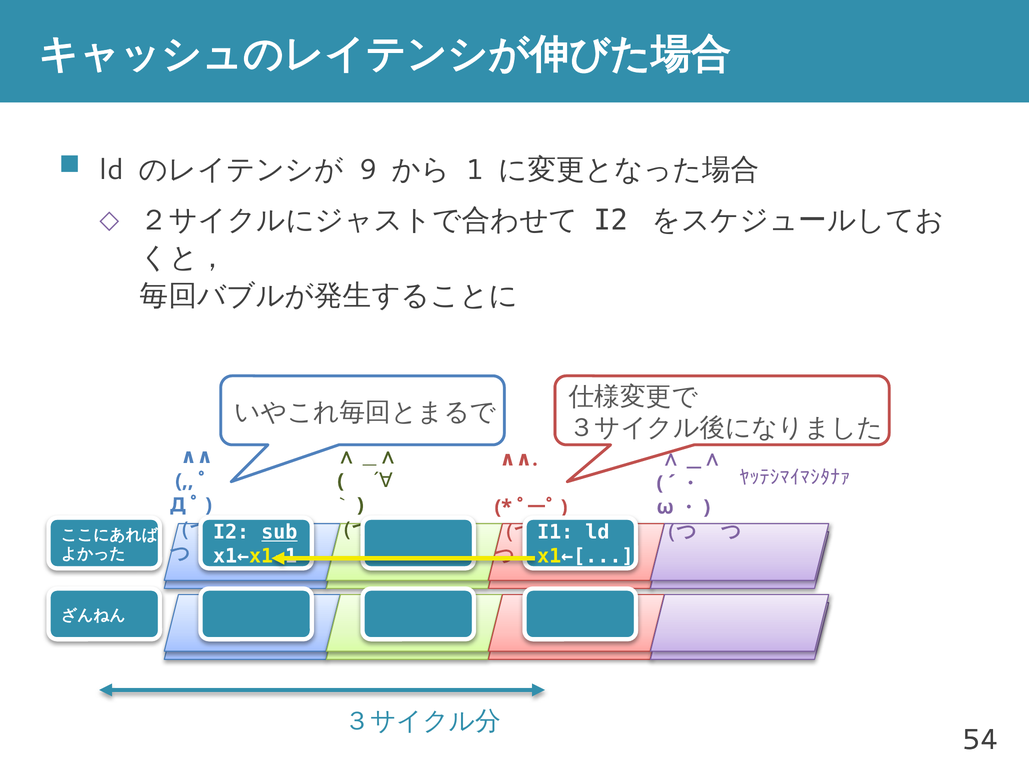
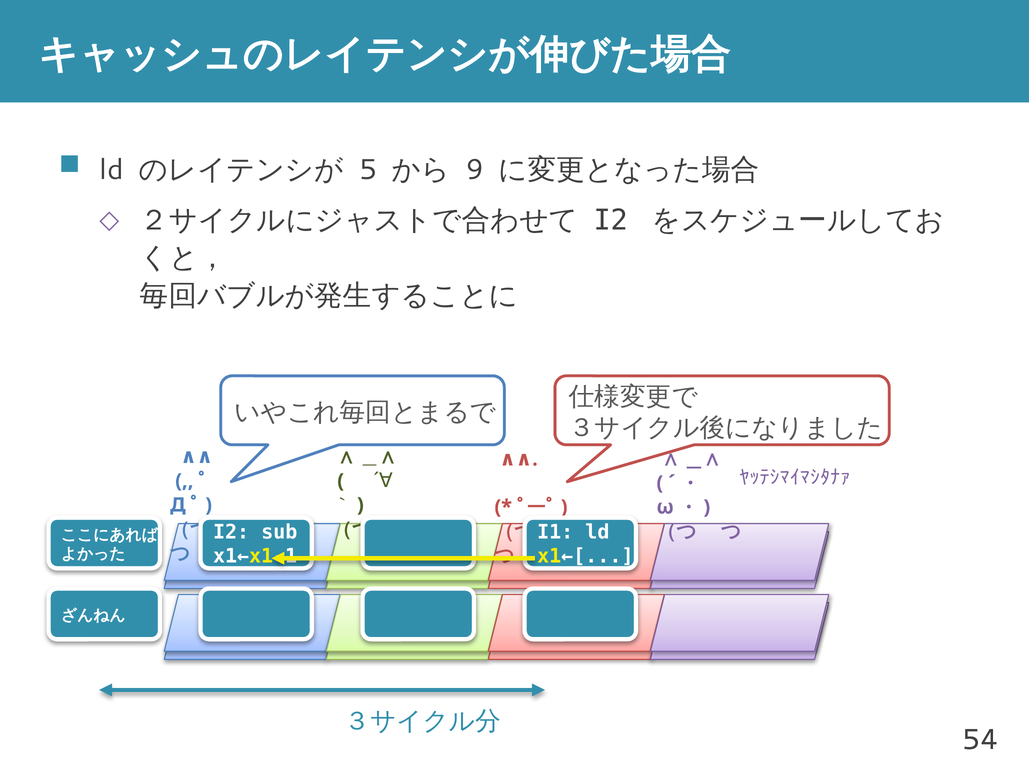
9: 9 -> 5 (368, 170)
1: 1 -> 9 (475, 170)
sub underline: present -> none (279, 532)
